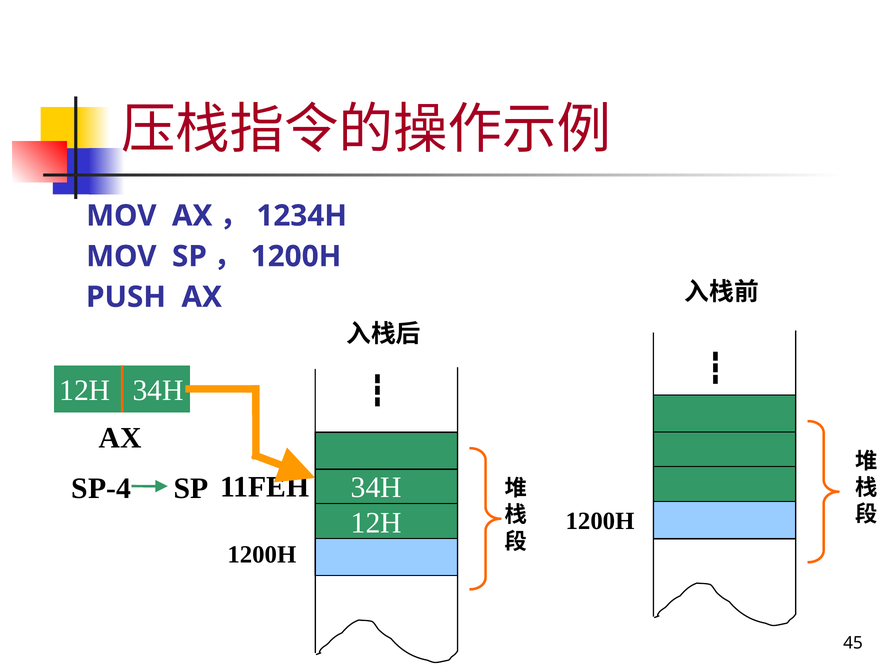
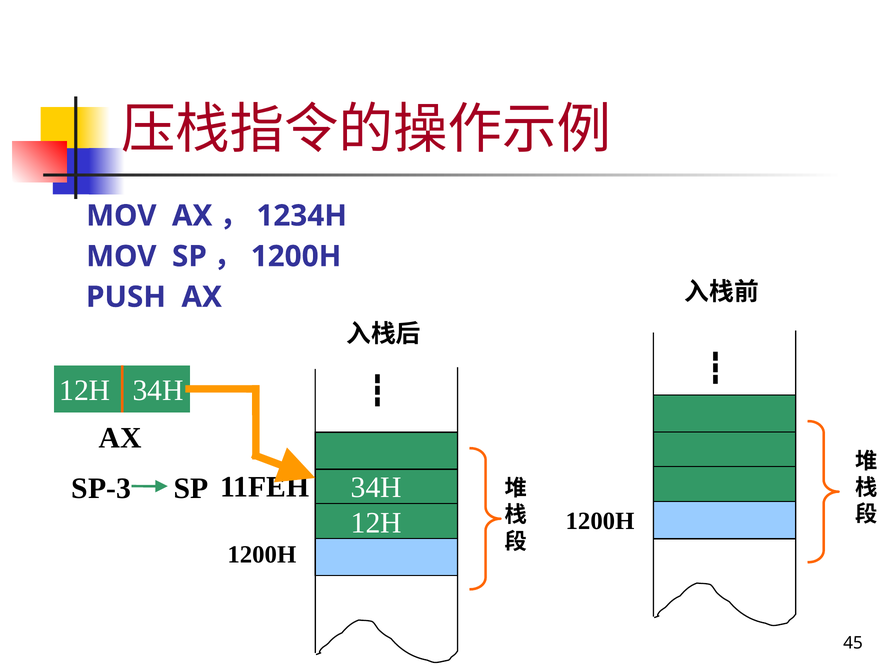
SP-4: SP-4 -> SP-3 (101, 489)
